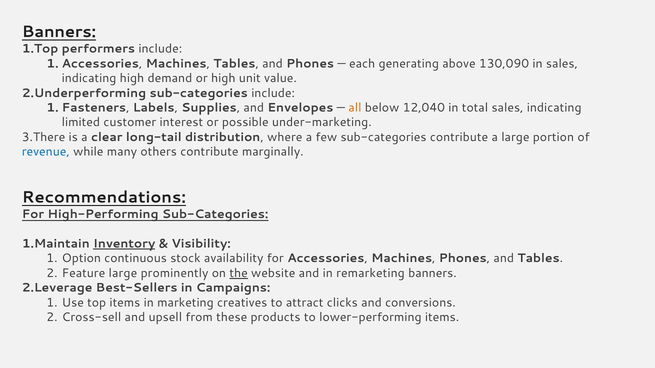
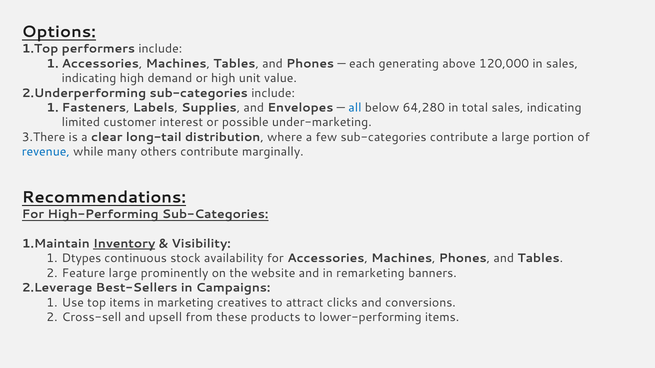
Banners: Banners -> Options (59, 32)
130,090: 130,090 -> 120,000 (504, 64)
all colour: orange -> blue (355, 108)
12,040: 12,040 -> 64,280 (424, 108)
Option: Option -> Dtypes (81, 259)
the underline: present -> none (239, 273)
